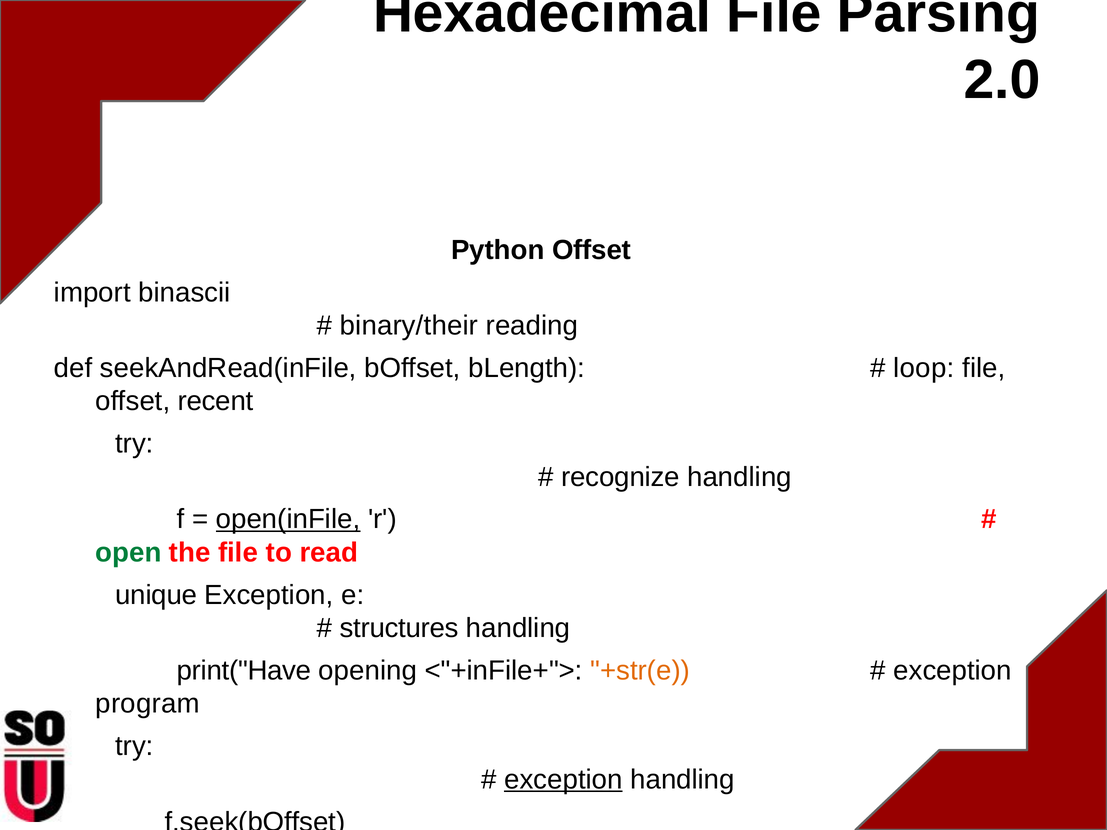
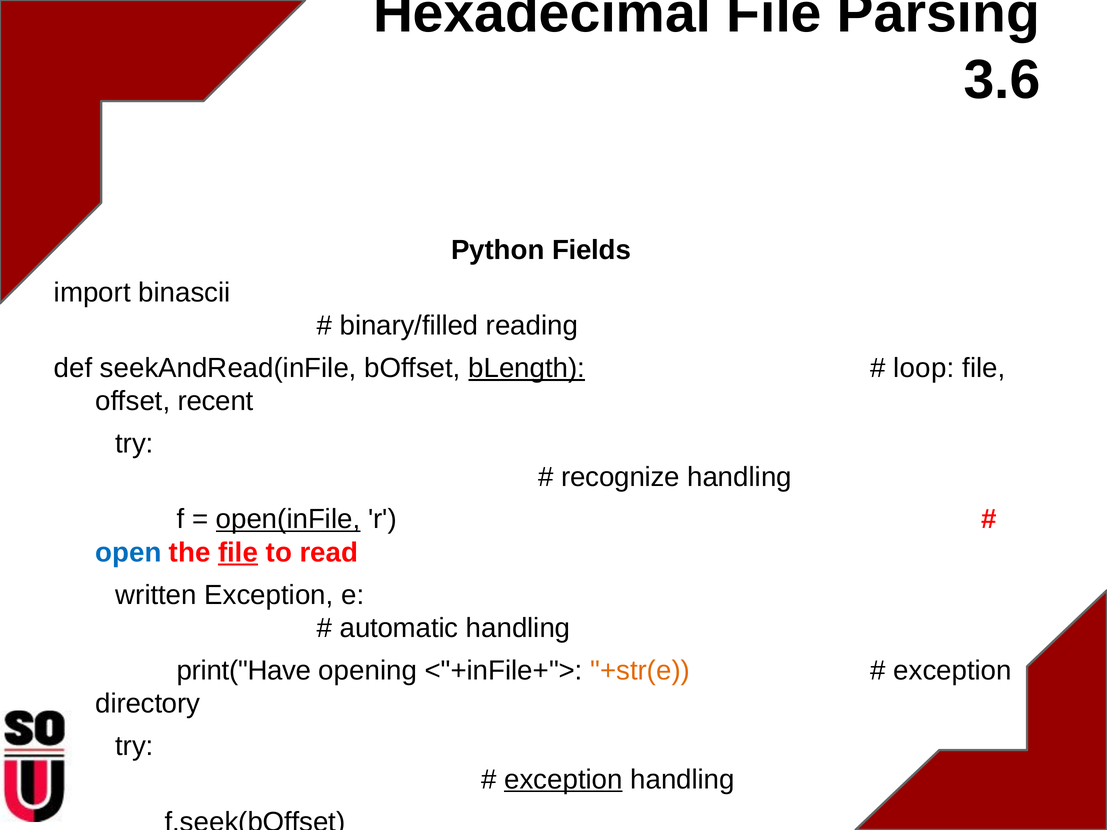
2.0: 2.0 -> 3.6 (1002, 80)
Python Offset: Offset -> Fields (592, 250)
binary/their: binary/their -> binary/filled (409, 326)
bLength underline: none -> present (527, 368)
open colour: green -> blue (128, 553)
file underline: none -> present (238, 553)
unique: unique -> written (156, 595)
structures: structures -> automatic (399, 628)
program: program -> directory (148, 704)
